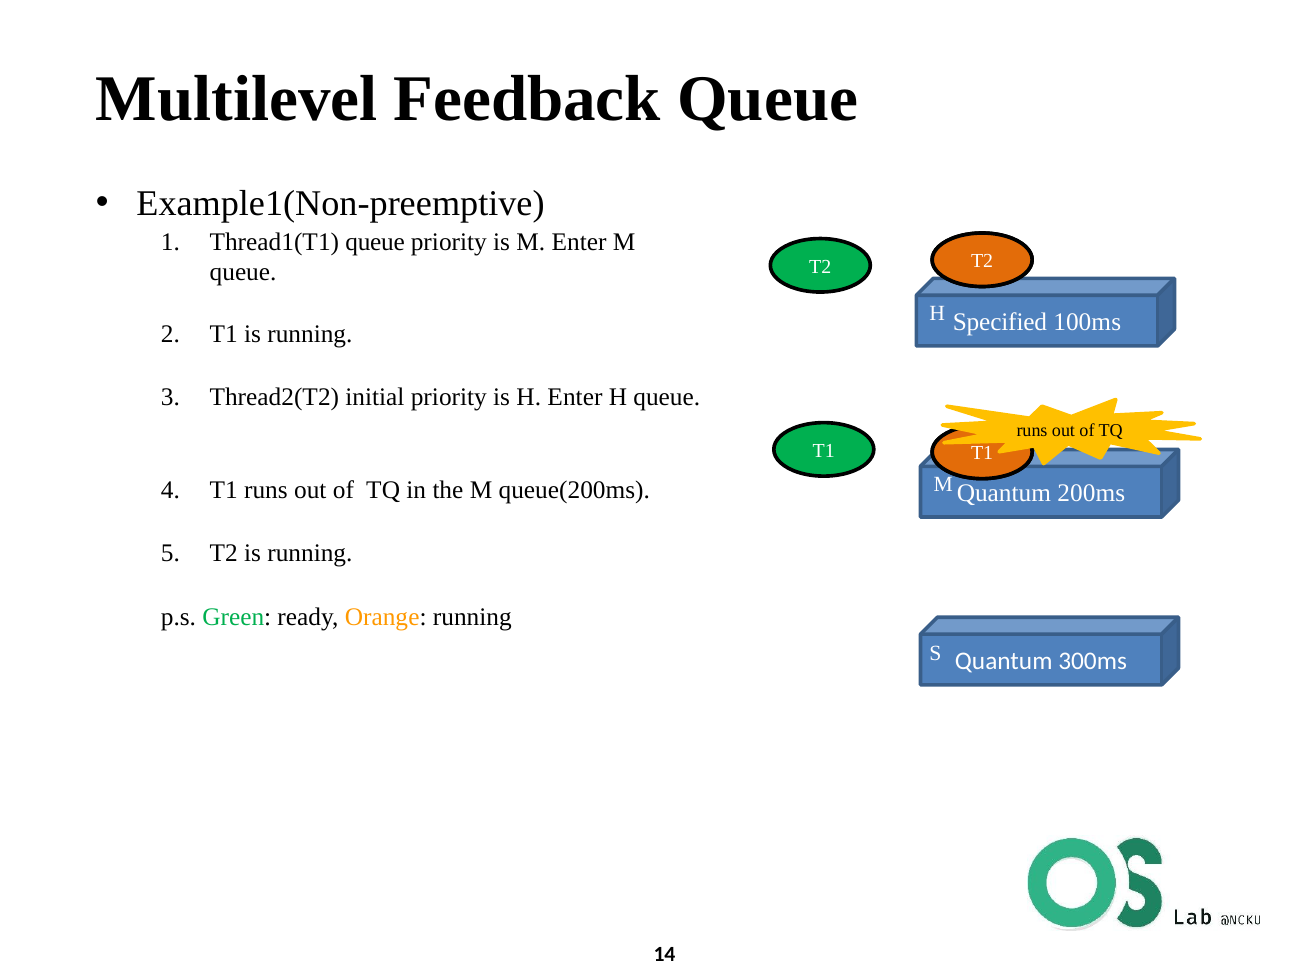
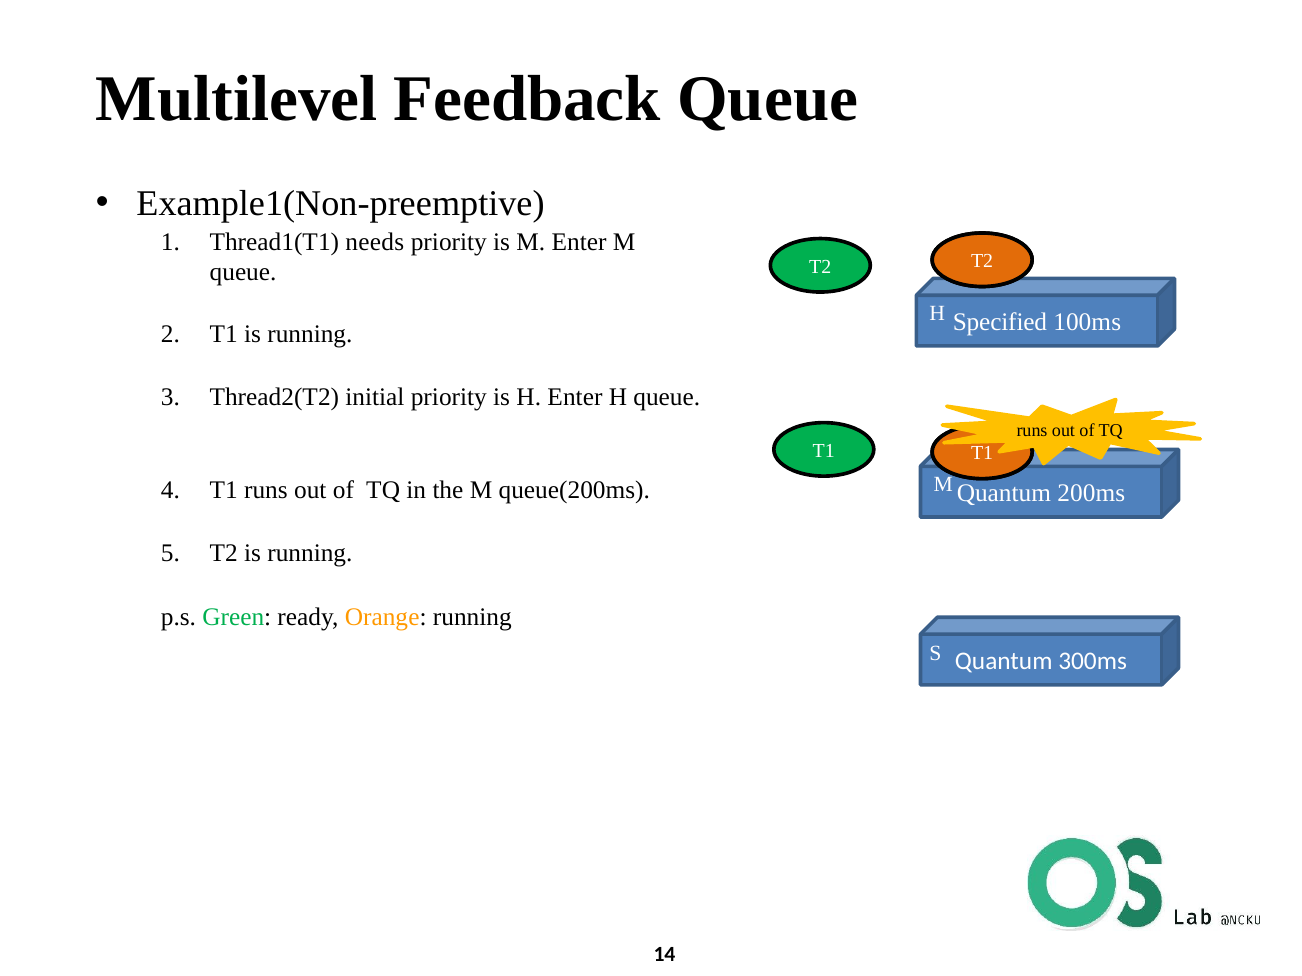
Thread1(T1 queue: queue -> needs (375, 242)
